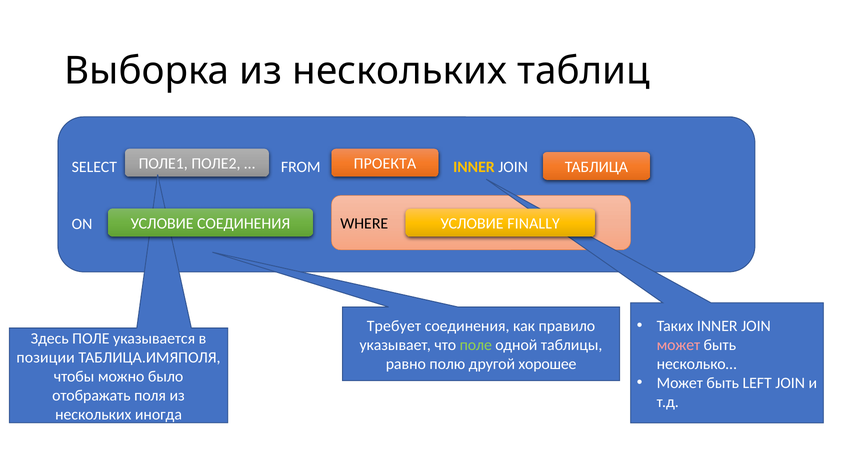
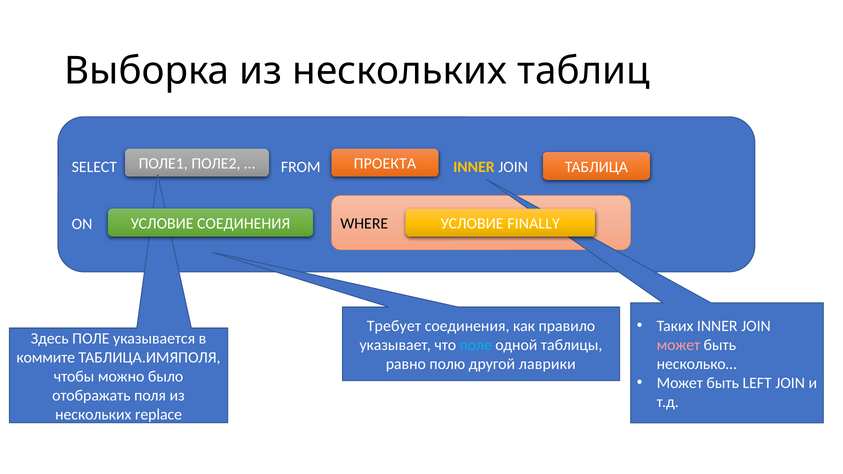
поле colour: light green -> light blue (476, 345)
позиции: позиции -> коммите (46, 358)
хорошее: хорошее -> лаврики (547, 364)
иногда: иногда -> replace (158, 415)
